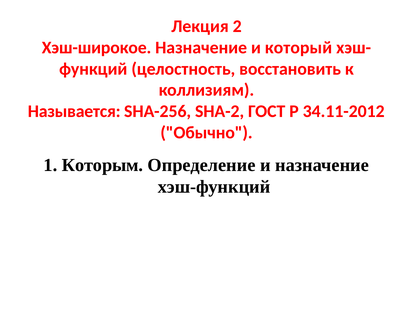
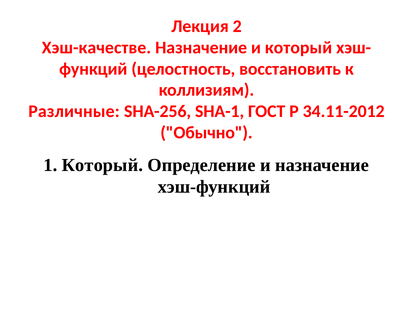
Хэш-широкое: Хэш-широкое -> Хэш-качестве (96, 48)
Называется: Называется -> Различные (74, 111)
SHA-2: SHA-2 -> SHA-1 (220, 111)
1 Которым: Которым -> Который (102, 165)
